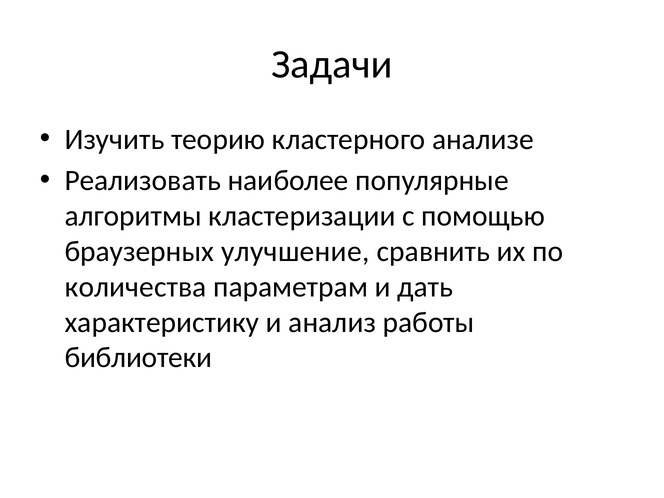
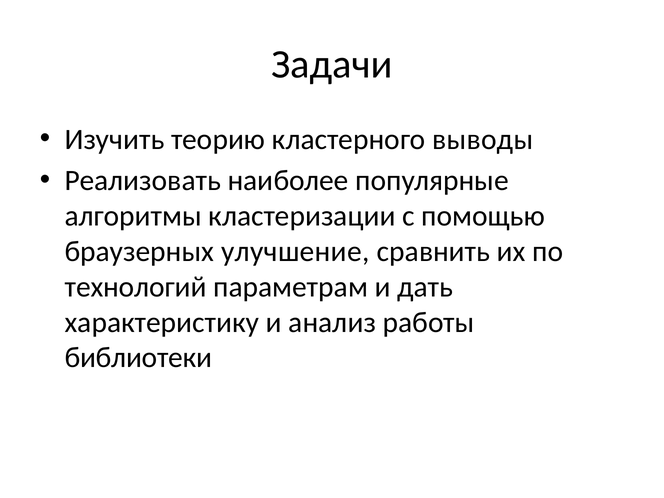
анализе: анализе -> выводы (483, 139)
количества: количества -> технологий (136, 287)
